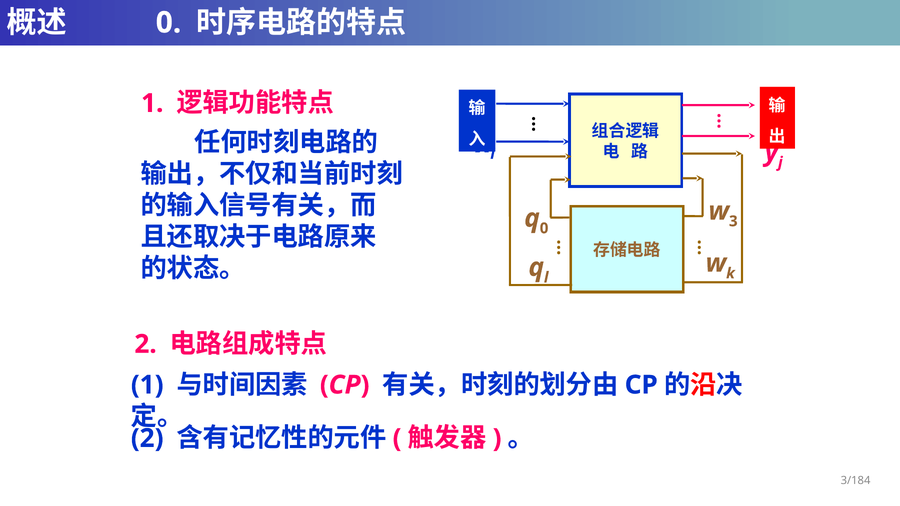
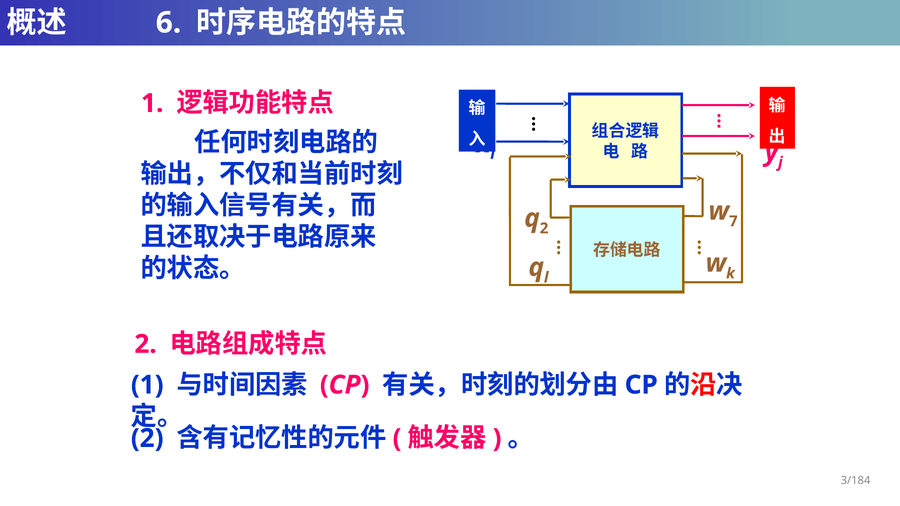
0: 0 -> 6 (168, 23)
3: 3 -> 7 (733, 221)
0: 0 -> 2 (544, 228)
